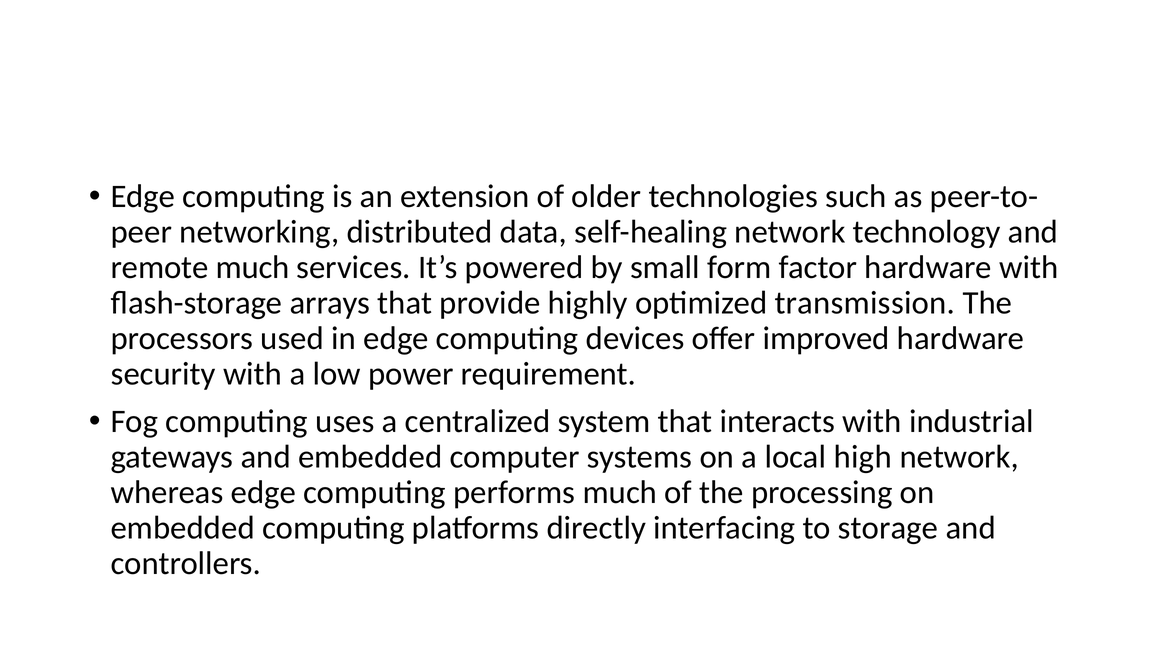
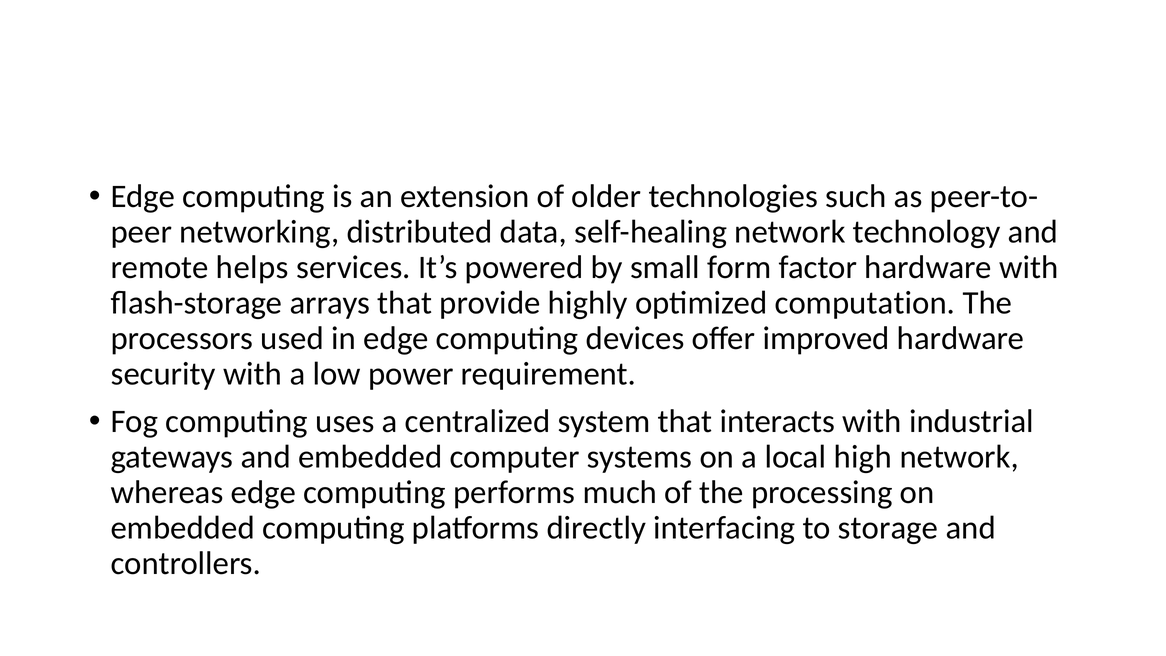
remote much: much -> helps (252, 267)
transmission: transmission -> computation (865, 303)
